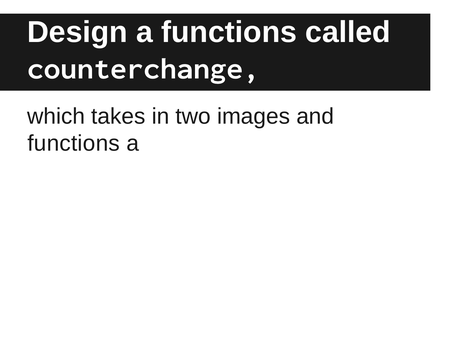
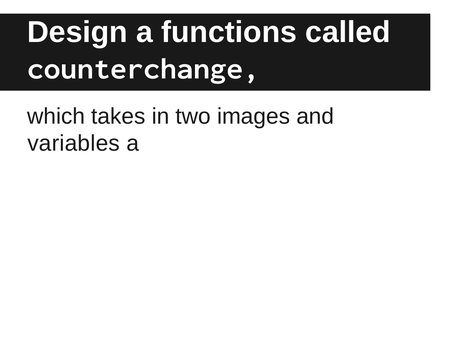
functions: functions -> variables (74, 143)
